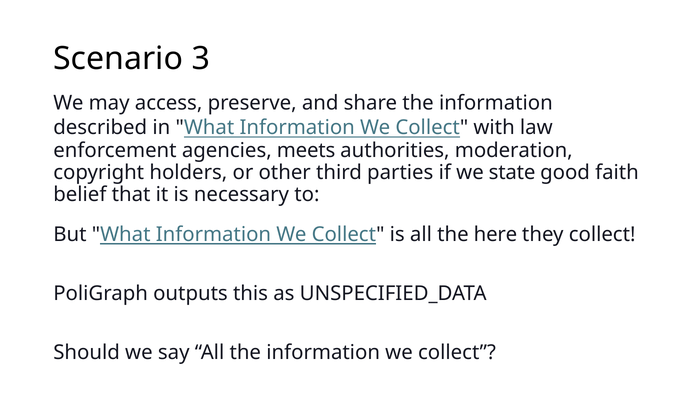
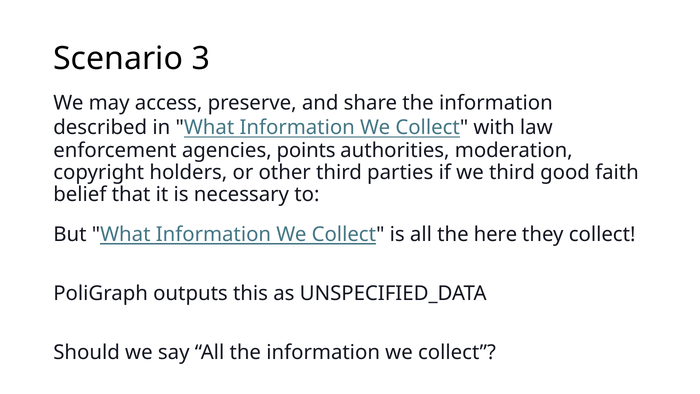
meets: meets -> points (306, 150)
we state: state -> third (512, 172)
